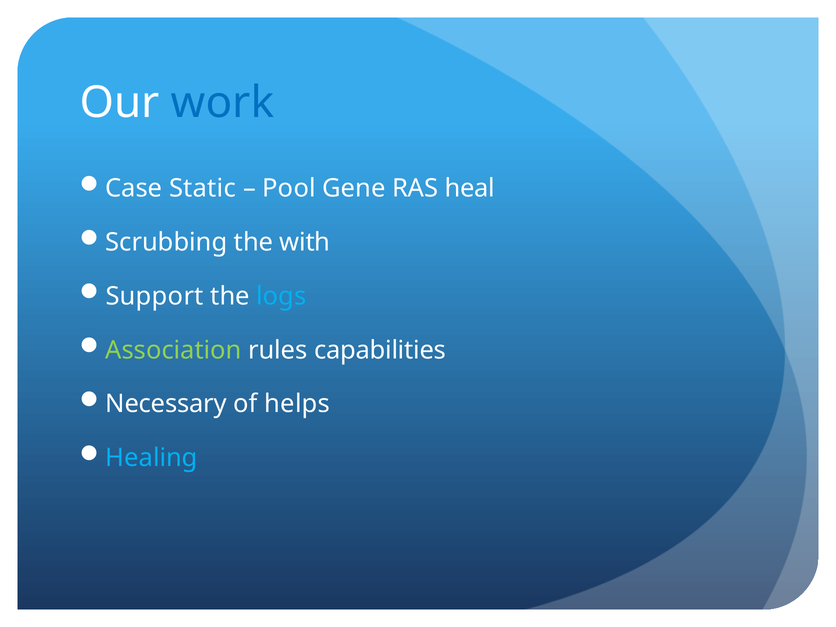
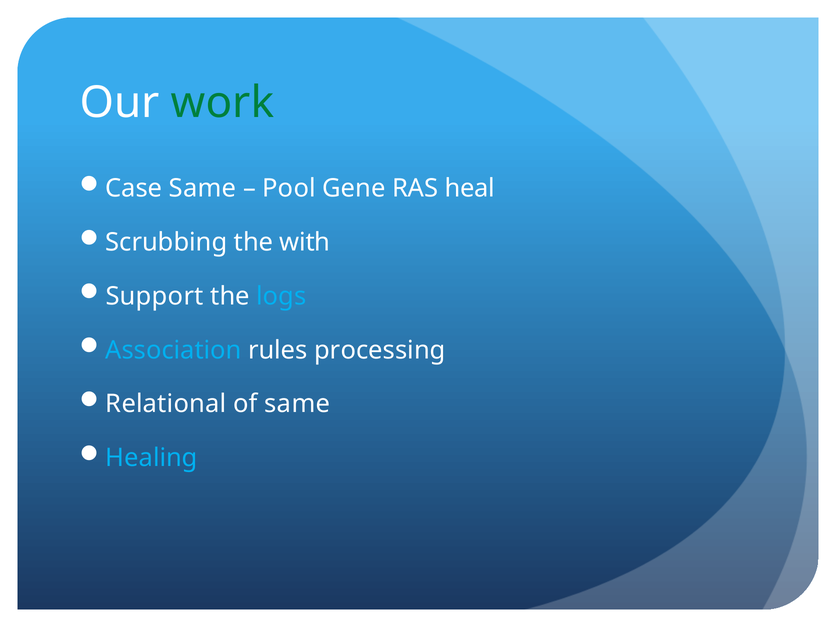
work colour: blue -> green (223, 103)
Case Static: Static -> Same (203, 188)
Association colour: light green -> light blue (174, 350)
capabilities: capabilities -> processing (380, 350)
Necessary: Necessary -> Relational (166, 404)
of helps: helps -> same (297, 404)
